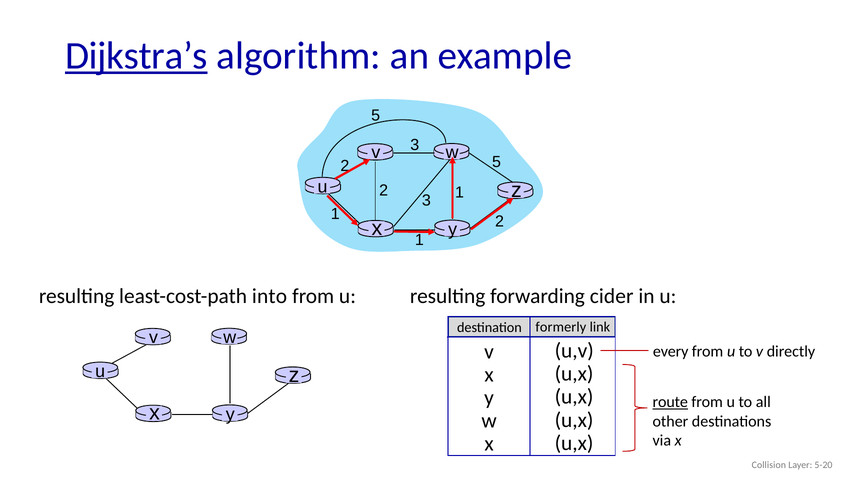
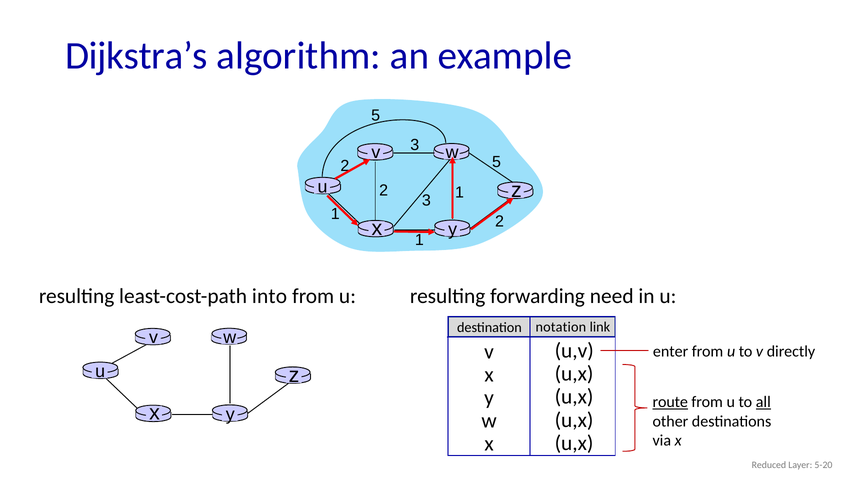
Dijkstra’s underline: present -> none (136, 56)
cider: cider -> need (612, 296)
formerly: formerly -> notation (561, 327)
every: every -> enter (671, 352)
all underline: none -> present (763, 402)
Collision: Collision -> Reduced (769, 465)
